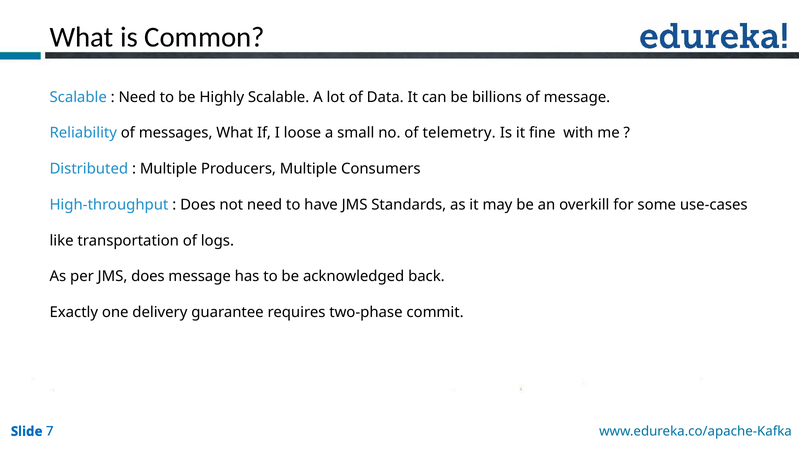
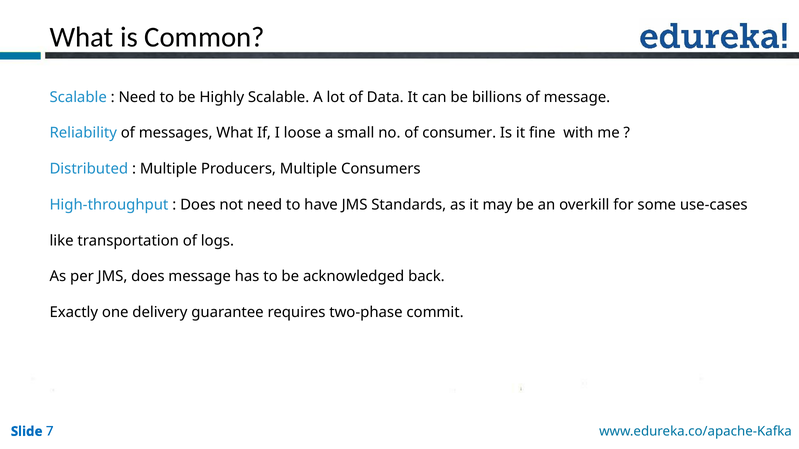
telemetry: telemetry -> consumer (459, 133)
